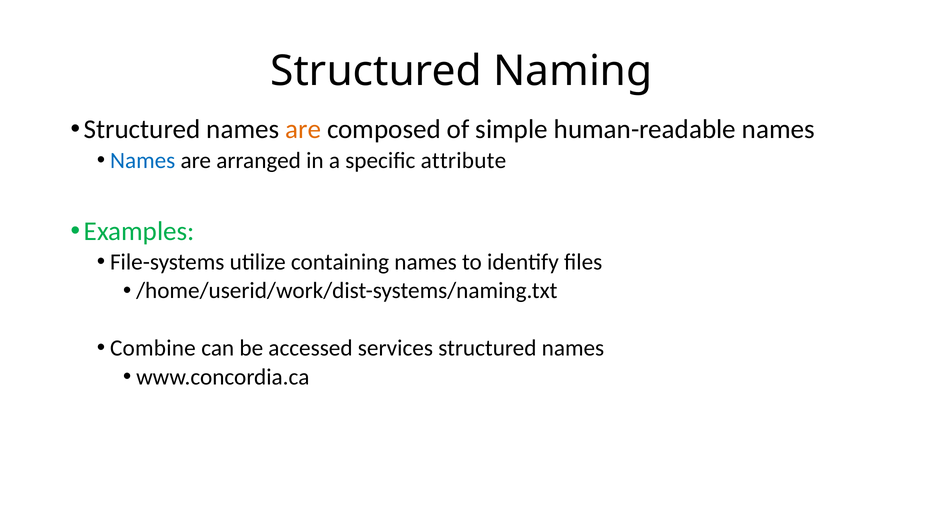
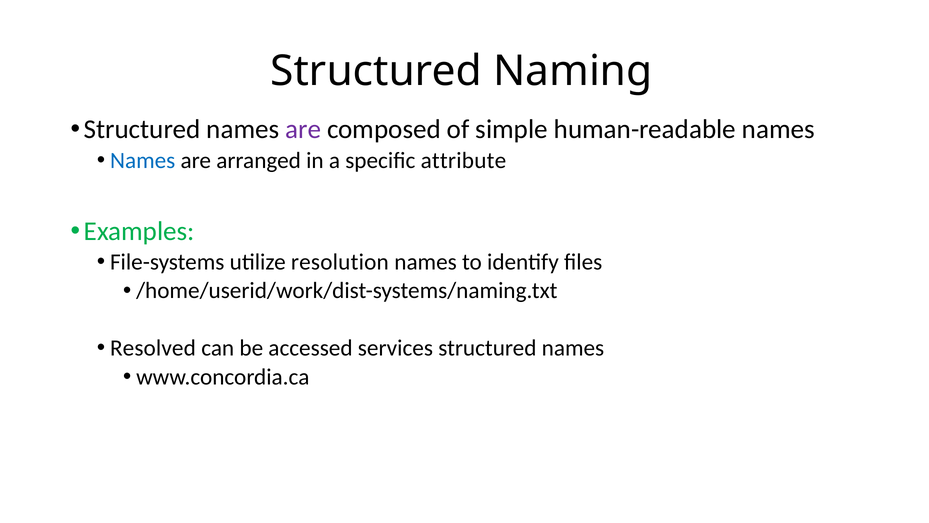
are colour: orange -> purple (303, 129)
containing: containing -> resolution (340, 262)
Combine: Combine -> Resolved (153, 348)
